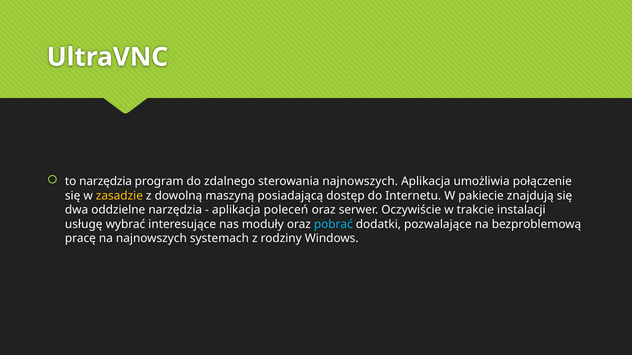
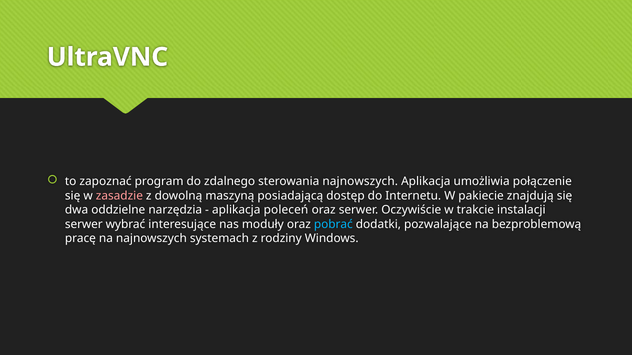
to narzędzia: narzędzia -> zapoznać (106, 182)
zasadzie colour: yellow -> pink (119, 196)
usługę: usługę -> serwer (84, 224)
